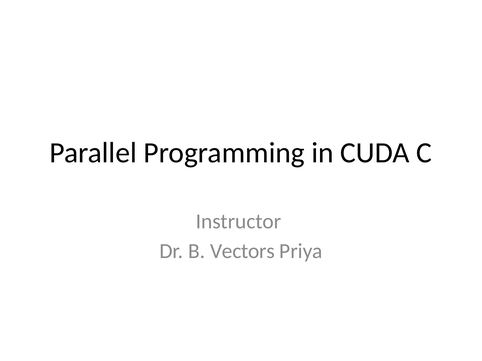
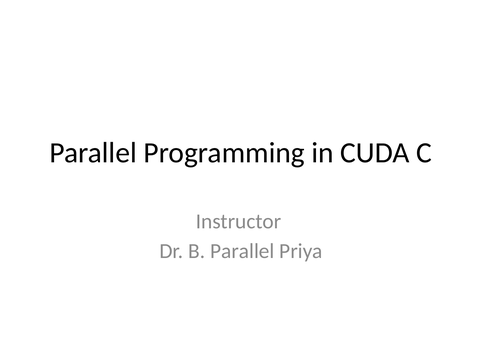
B Vectors: Vectors -> Parallel (242, 252)
